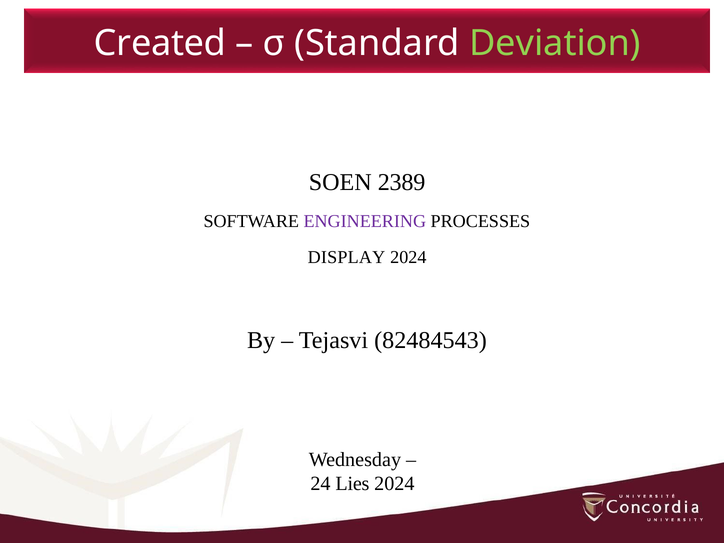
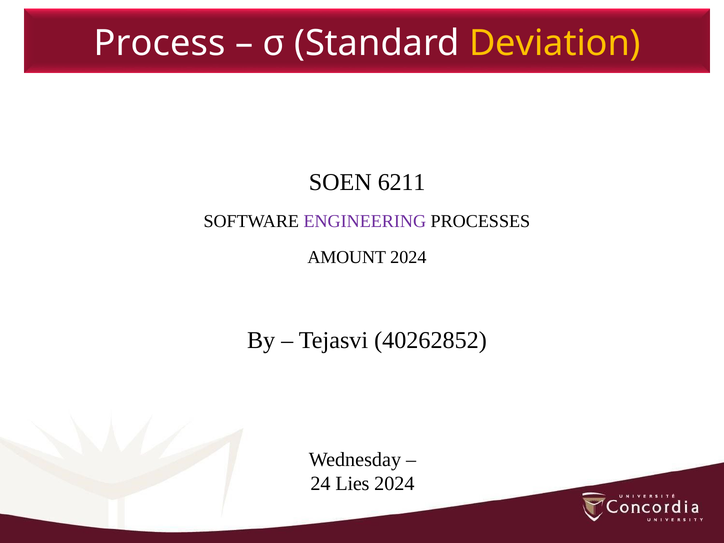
Created: Created -> Process (160, 43)
Deviation colour: light green -> yellow (555, 43)
2389: 2389 -> 6211 (402, 182)
DISPLAY: DISPLAY -> AMOUNT (347, 257)
82484543: 82484543 -> 40262852 (431, 340)
